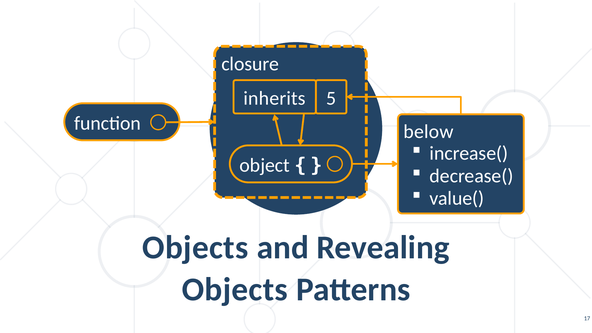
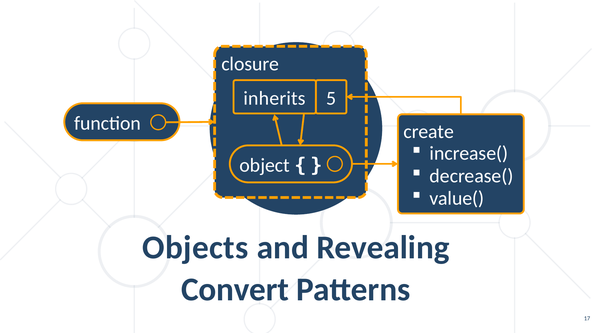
below: below -> create (429, 131)
Objects: Objects -> Convert (235, 289)
